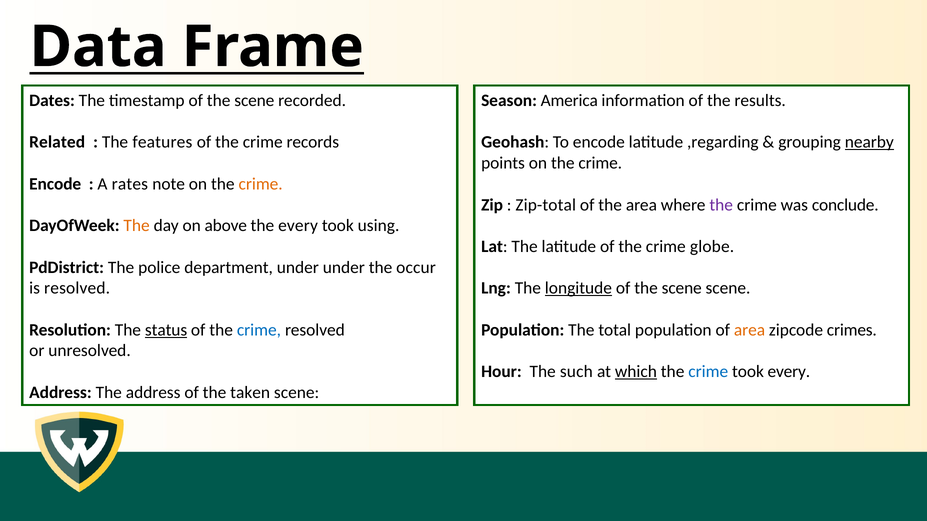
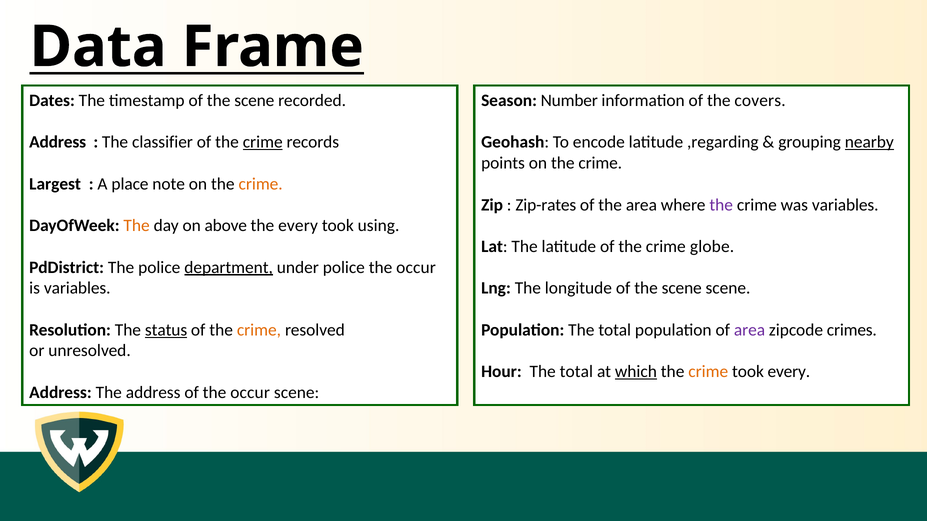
America: America -> Number (569, 101)
results: results -> covers (760, 101)
Related​​: Related​​ -> Address​​ (64, 142)
features: features -> classifier (163, 142)
crime underline: none -> present (263, 142)
Encode​​: Encode​​ -> Largest​​ (61, 184)
rates: rates -> place (130, 184)
Zip-total: Zip-total -> Zip-rates (546, 205)
was conclude: conclude -> variables (845, 205)
department underline: none -> present (229, 268)
under under: under -> police (344, 268)
is resolved: resolved -> variables (77, 288)
longitude underline: present -> none (578, 288)
crime colour: blue -> orange (259, 330)
area colour: orange -> purple (750, 330)
such: such -> total (576, 372)
crime colour: blue -> orange (708, 372)
of the taken: taken -> occur (250, 393)
